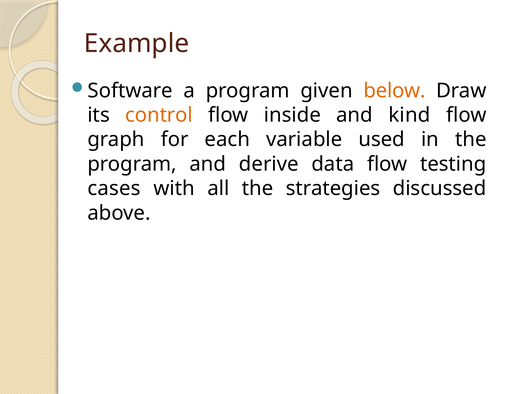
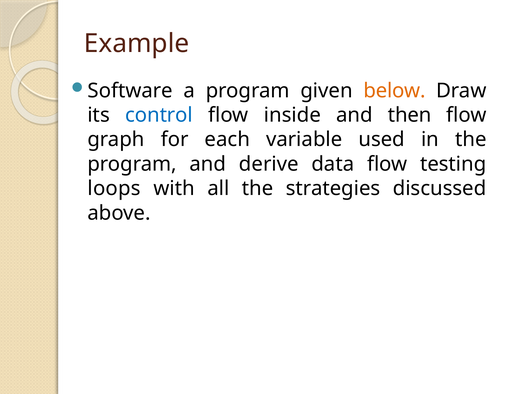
control colour: orange -> blue (159, 115)
kind: kind -> then (410, 115)
cases: cases -> loops (114, 188)
